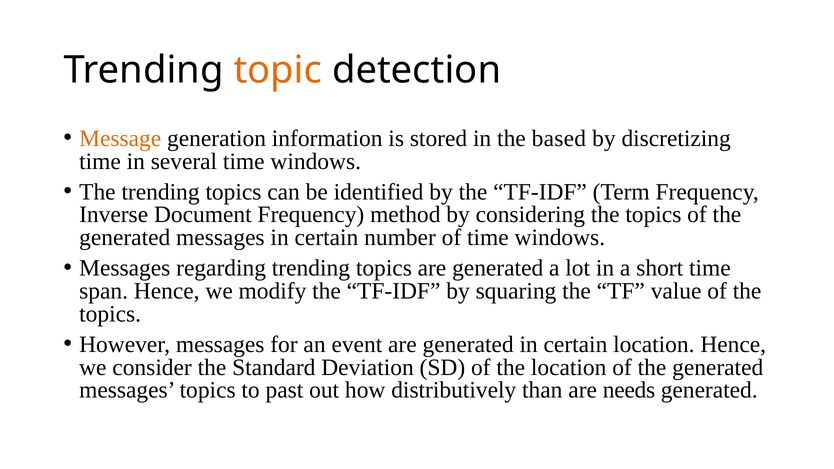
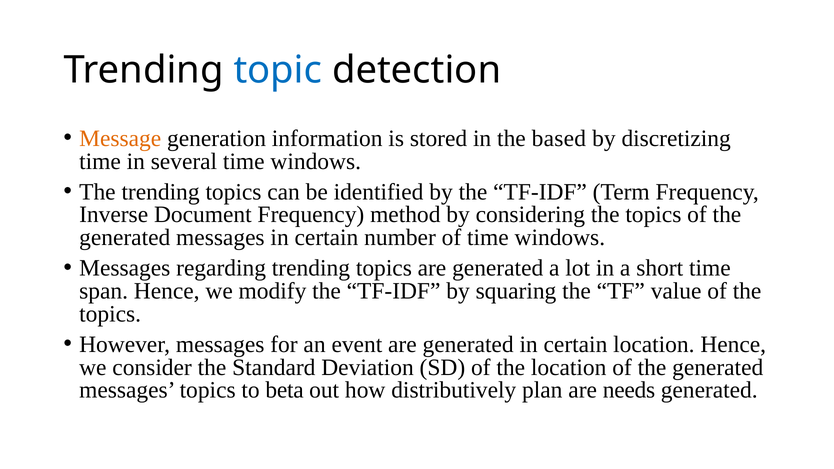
topic colour: orange -> blue (278, 70)
past: past -> beta (285, 390)
than: than -> plan (542, 390)
